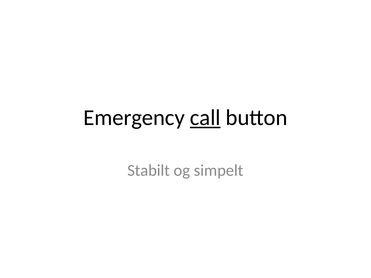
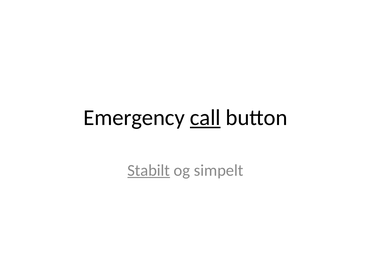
Stabilt underline: none -> present (149, 171)
